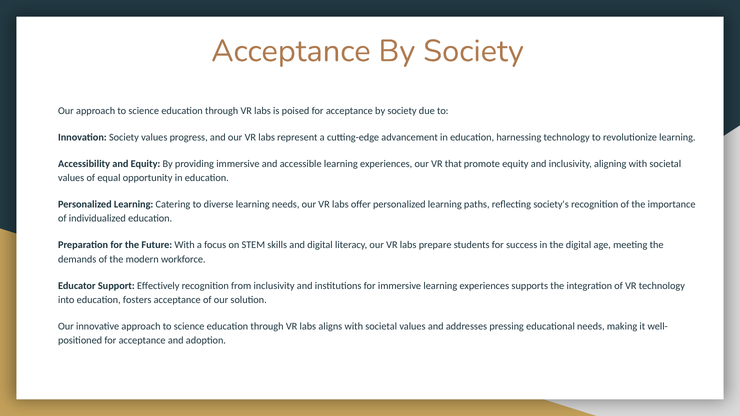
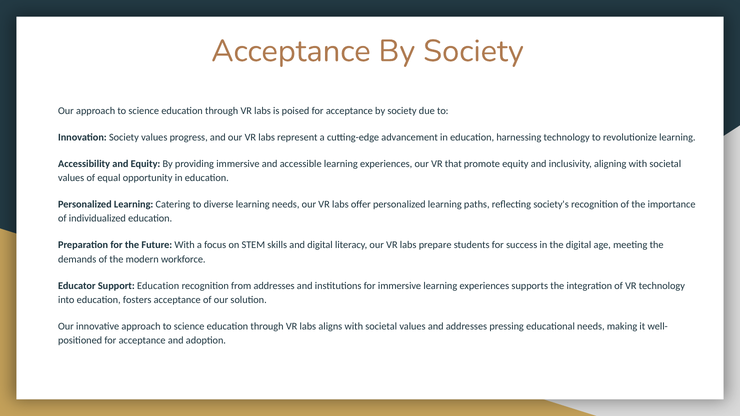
Support Effectively: Effectively -> Education (158, 286)
from inclusivity: inclusivity -> addresses (274, 286)
